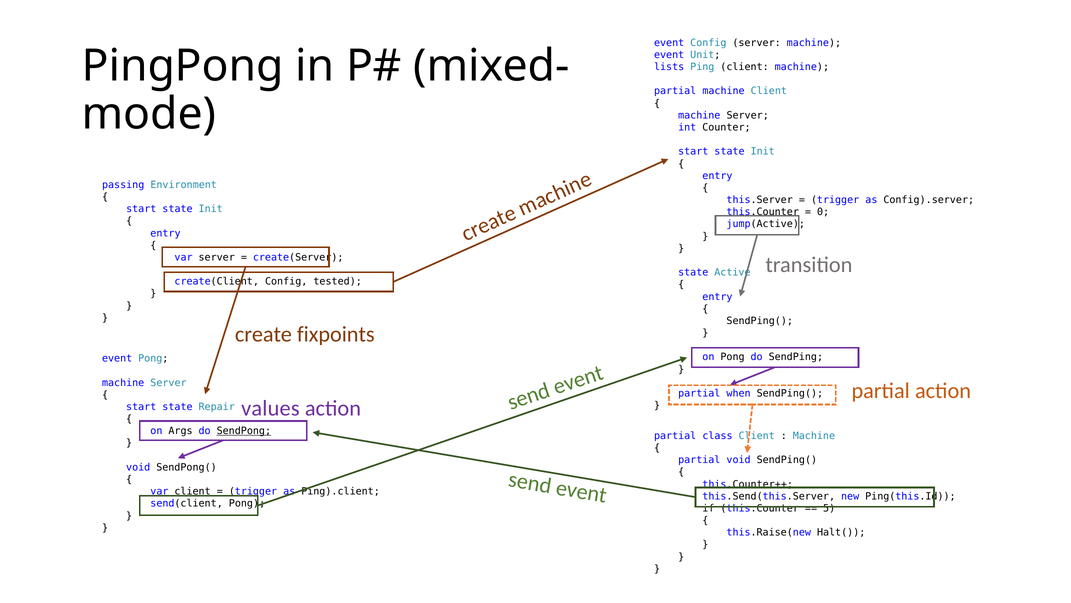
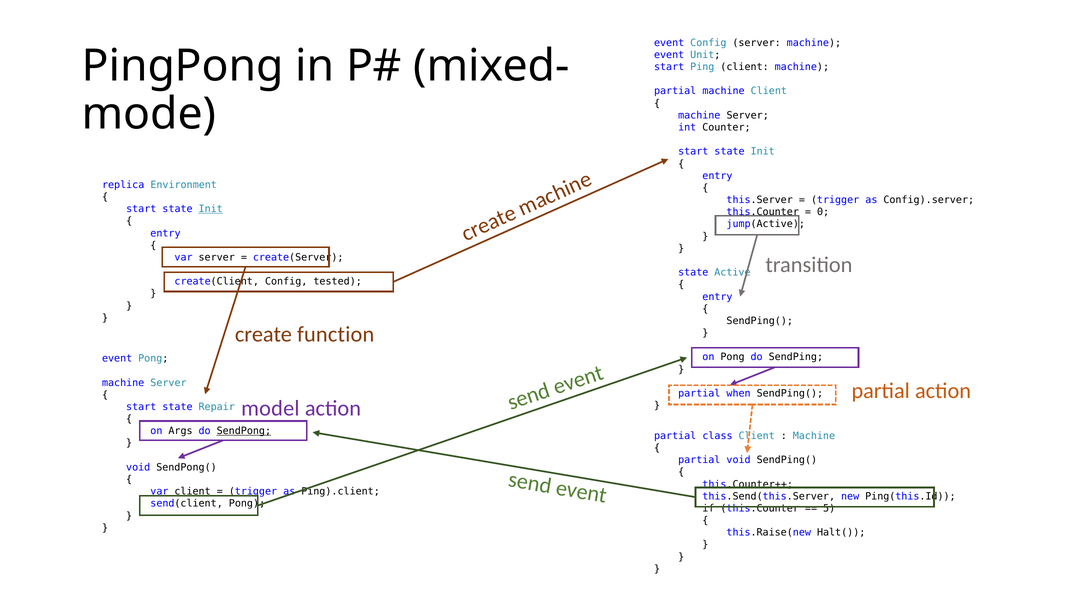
lists: lists -> start (669, 67)
passing: passing -> replica (123, 185)
Init underline: none -> present (211, 209)
fixpoints: fixpoints -> function (336, 334)
values: values -> model (270, 408)
